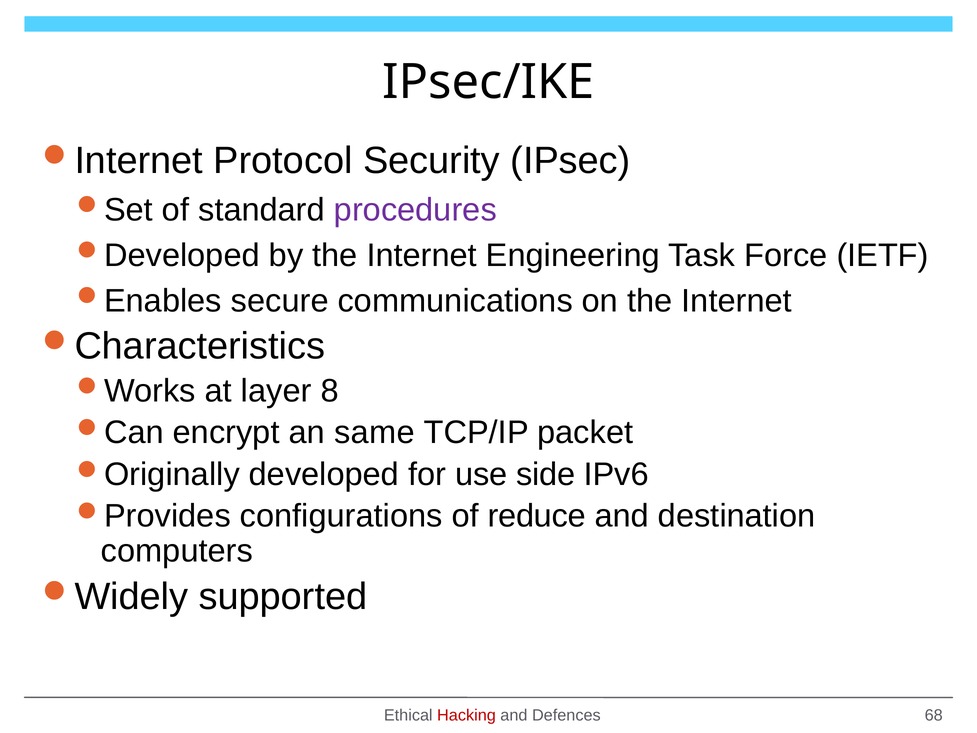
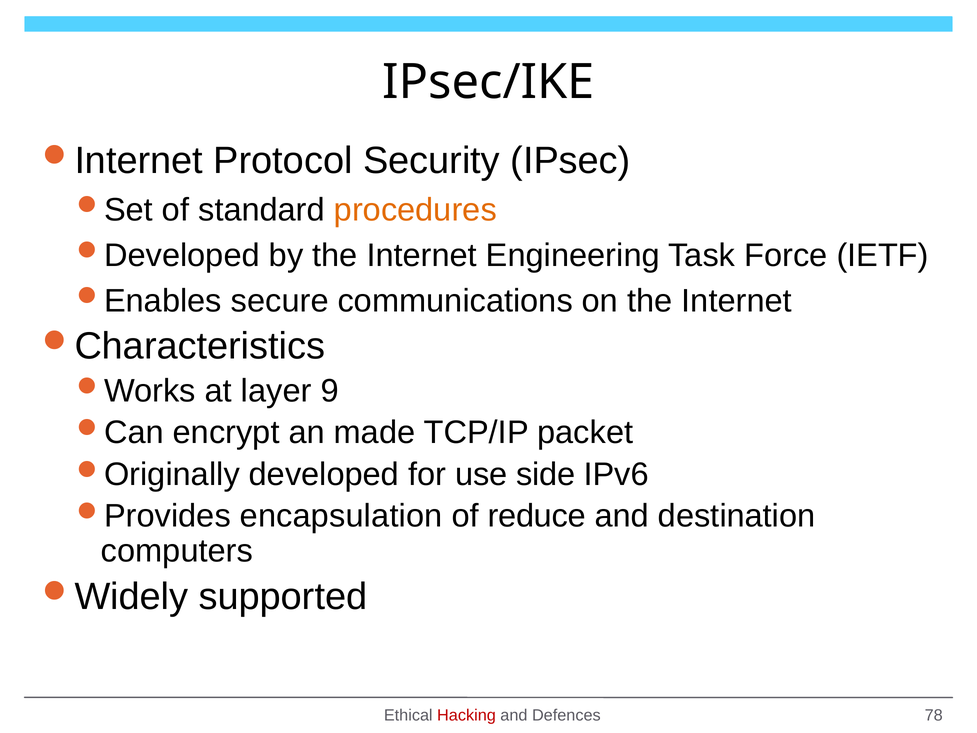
procedures colour: purple -> orange (415, 210)
8: 8 -> 9 (330, 391)
same: same -> made (375, 432)
configurations: configurations -> encapsulation (341, 516)
68: 68 -> 78 (934, 715)
